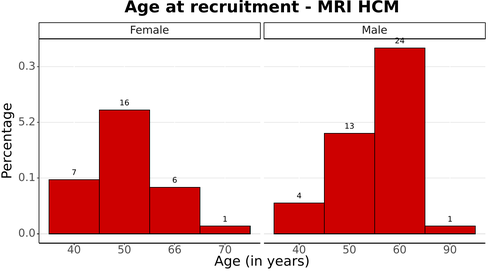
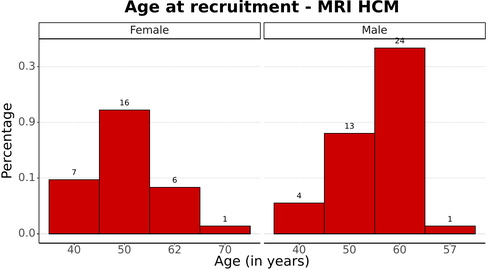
5.2: 5.2 -> 0.9 (27, 122)
66: 66 -> 62 (175, 250)
90: 90 -> 57 (450, 250)
